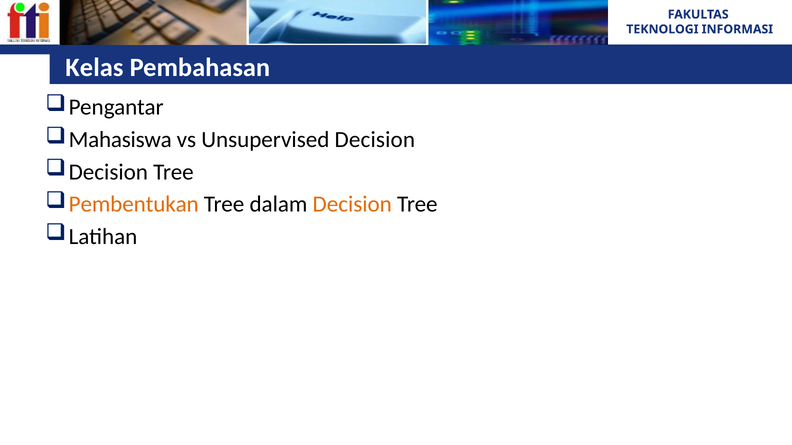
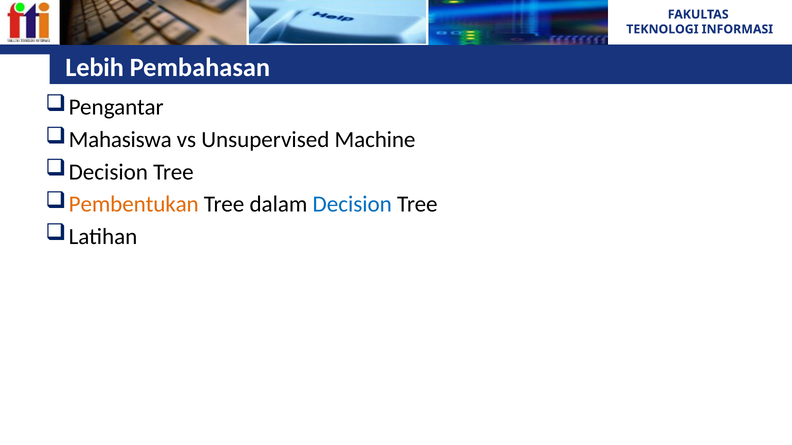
Kelas: Kelas -> Lebih (95, 68)
Unsupervised Decision: Decision -> Machine (375, 140)
Decision colour: orange -> blue (352, 204)
